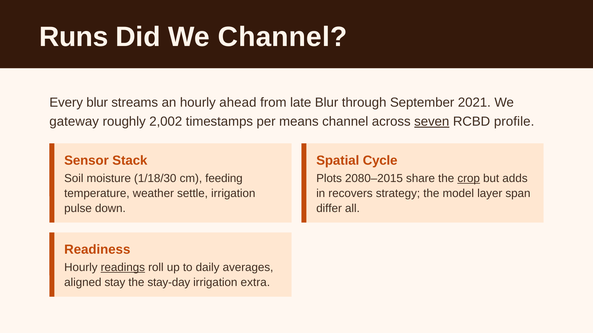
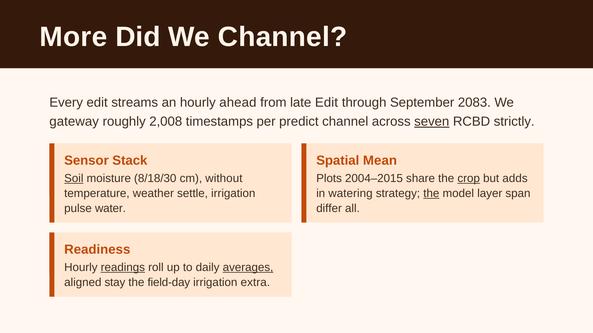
Runs: Runs -> More (73, 37)
Every blur: blur -> edit (97, 103)
late Blur: Blur -> Edit (326, 103)
2021: 2021 -> 2083 (474, 103)
2,002: 2,002 -> 2,008 (166, 122)
means: means -> predict (299, 122)
profile: profile -> strictly (514, 122)
Cycle: Cycle -> Mean (380, 161)
Soil underline: none -> present (74, 179)
1/18/30: 1/18/30 -> 8/18/30 (155, 179)
feeding: feeding -> without (224, 179)
2080–2015: 2080–2015 -> 2004–2015 (374, 179)
recovers: recovers -> watering (350, 194)
the underline: none -> present (431, 194)
down: down -> water (110, 209)
averages underline: none -> present (248, 268)
stay-day: stay-day -> field-day (169, 283)
